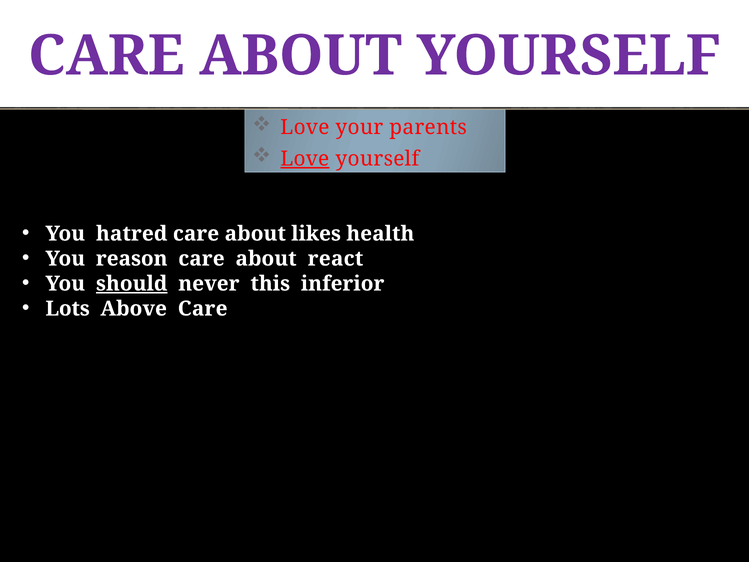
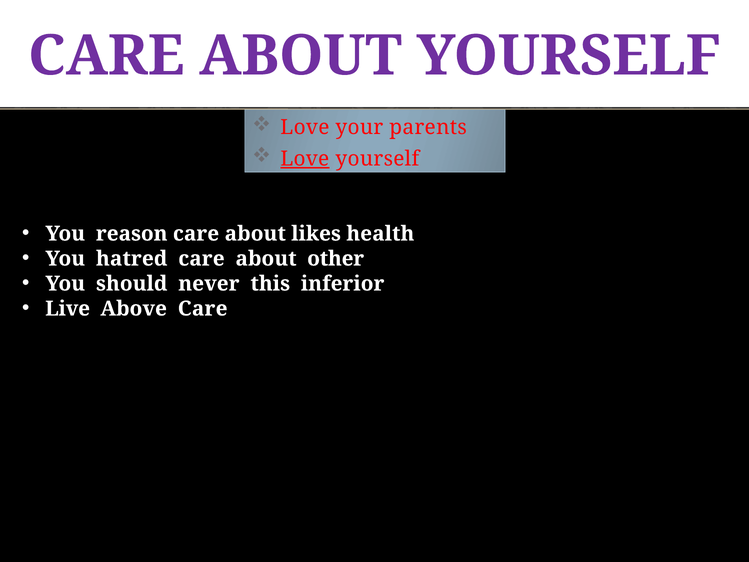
hatred: hatred -> reason (132, 234)
reason: reason -> hatred (132, 259)
react: react -> other (336, 259)
should underline: present -> none (132, 284)
Lots: Lots -> Live (68, 309)
